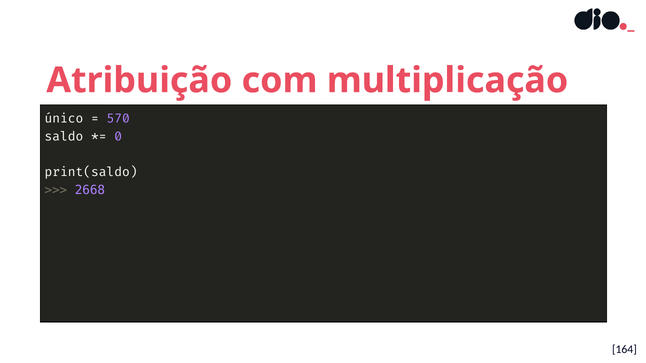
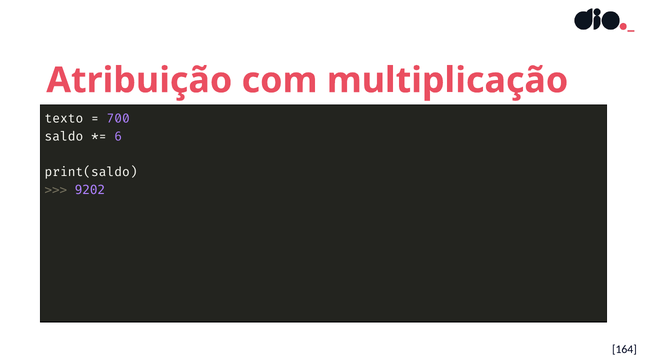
único: único -> texto (64, 119)
570: 570 -> 700 (118, 119)
0: 0 -> 6 (118, 137)
2668: 2668 -> 9202 (90, 190)
